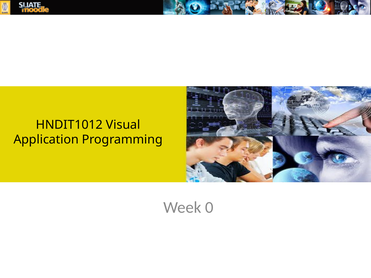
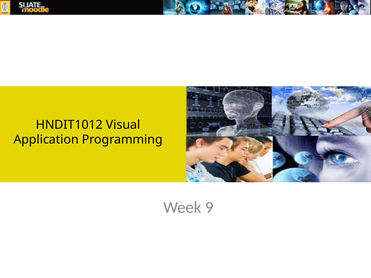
0: 0 -> 9 (209, 208)
